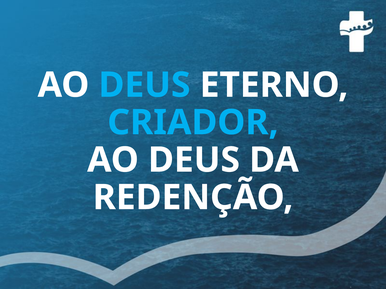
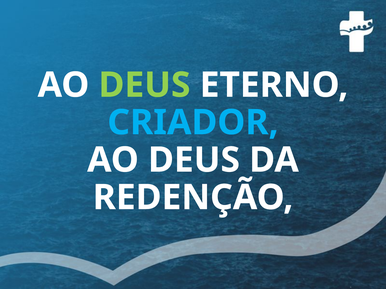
DEUS colour: light blue -> light green (144, 85)
